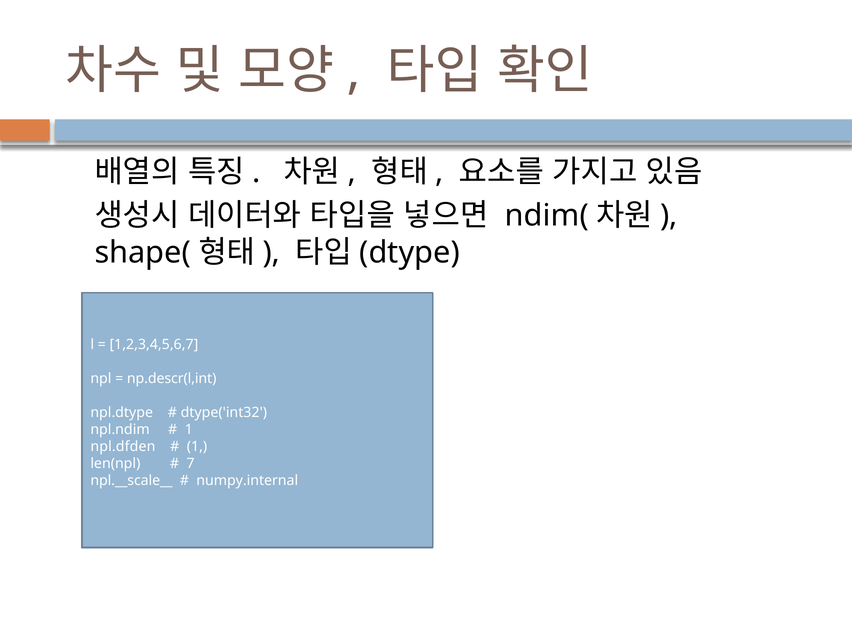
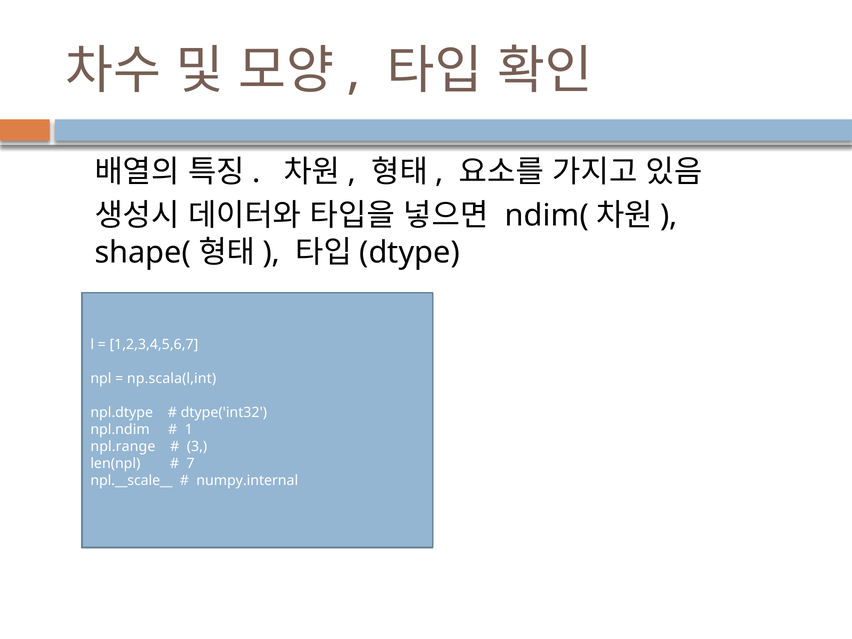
np.descr(l,int: np.descr(l,int -> np.scala(l,int (172, 379)
npl.dfden: npl.dfden -> npl.range (123, 447)
1: 1 -> 3 (197, 447)
